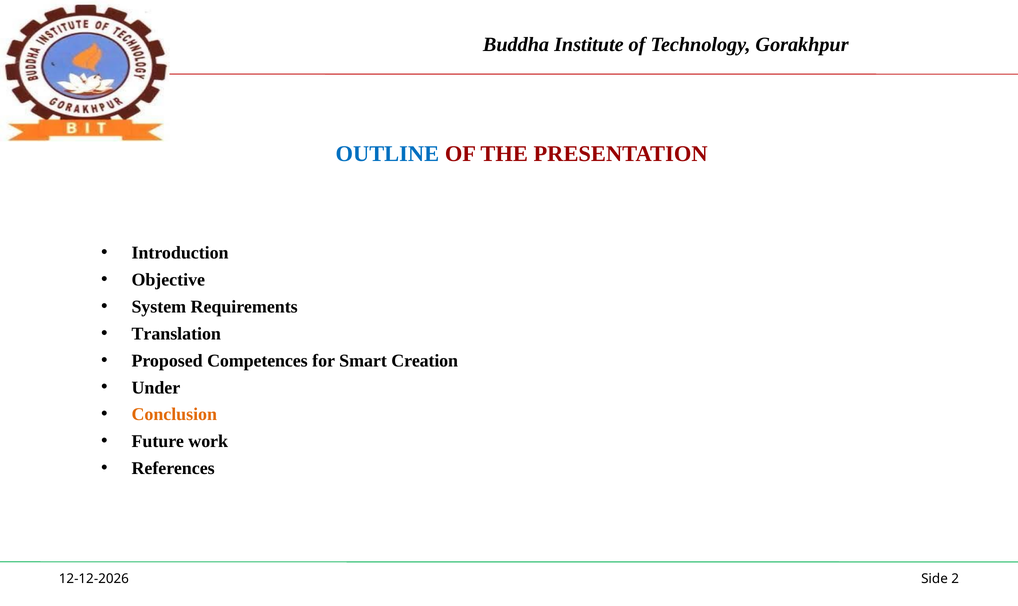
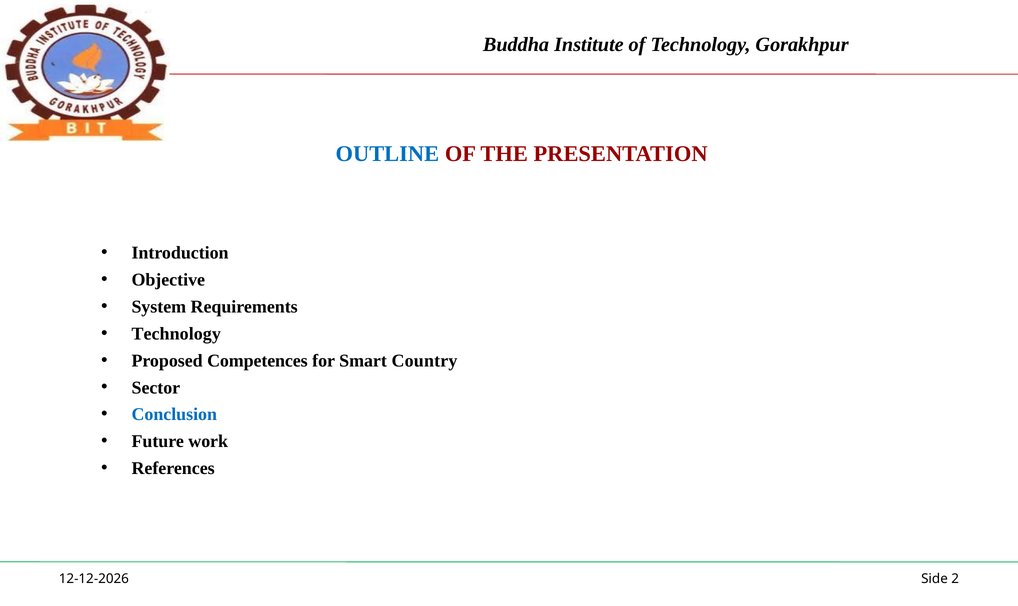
Translation: Translation -> Technology (176, 334)
Creation: Creation -> Country (425, 361)
Under: Under -> Sector (156, 388)
Conclusion colour: orange -> blue (174, 414)
